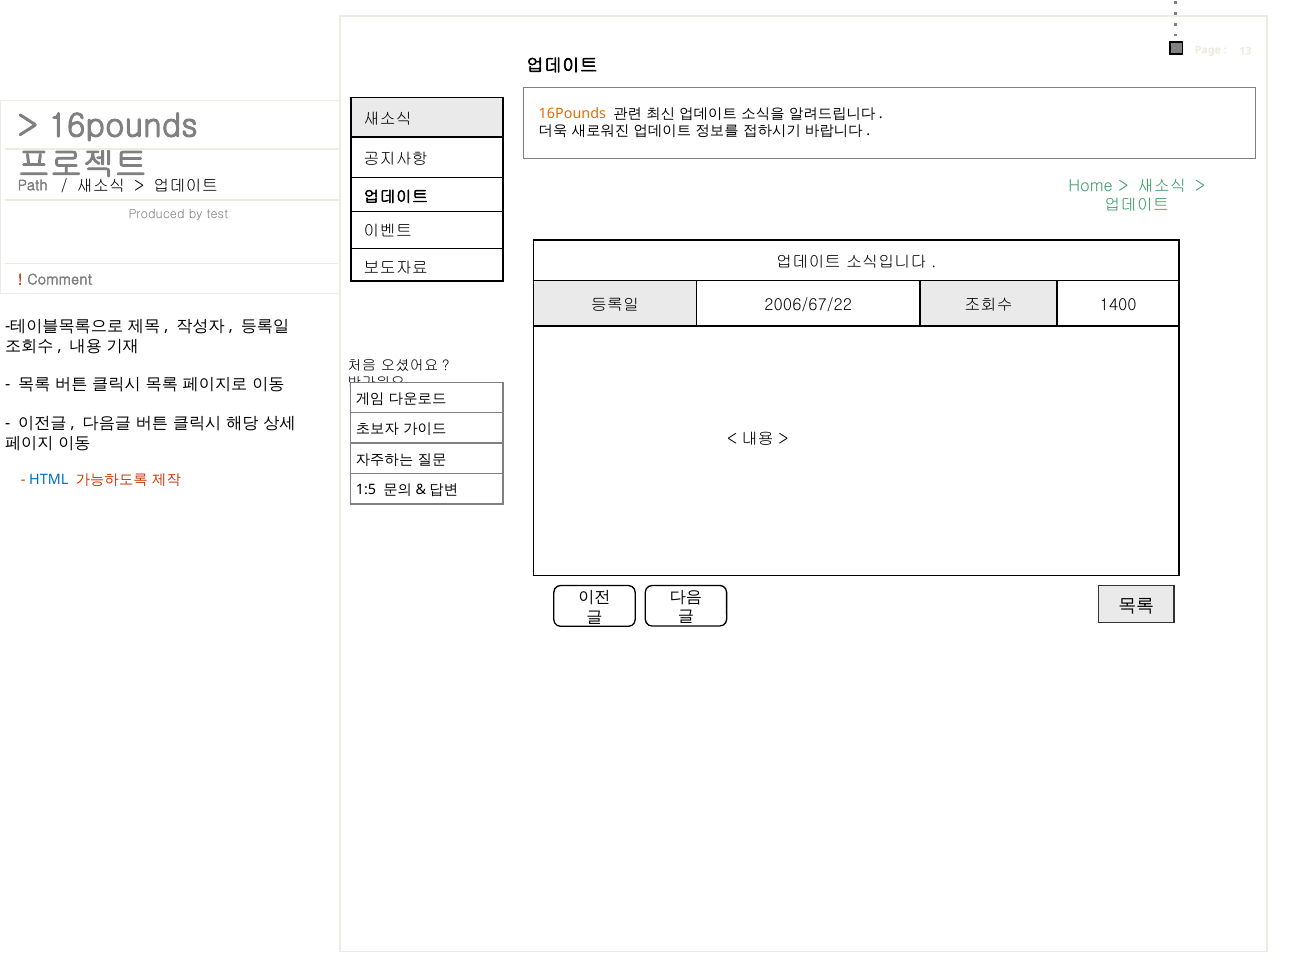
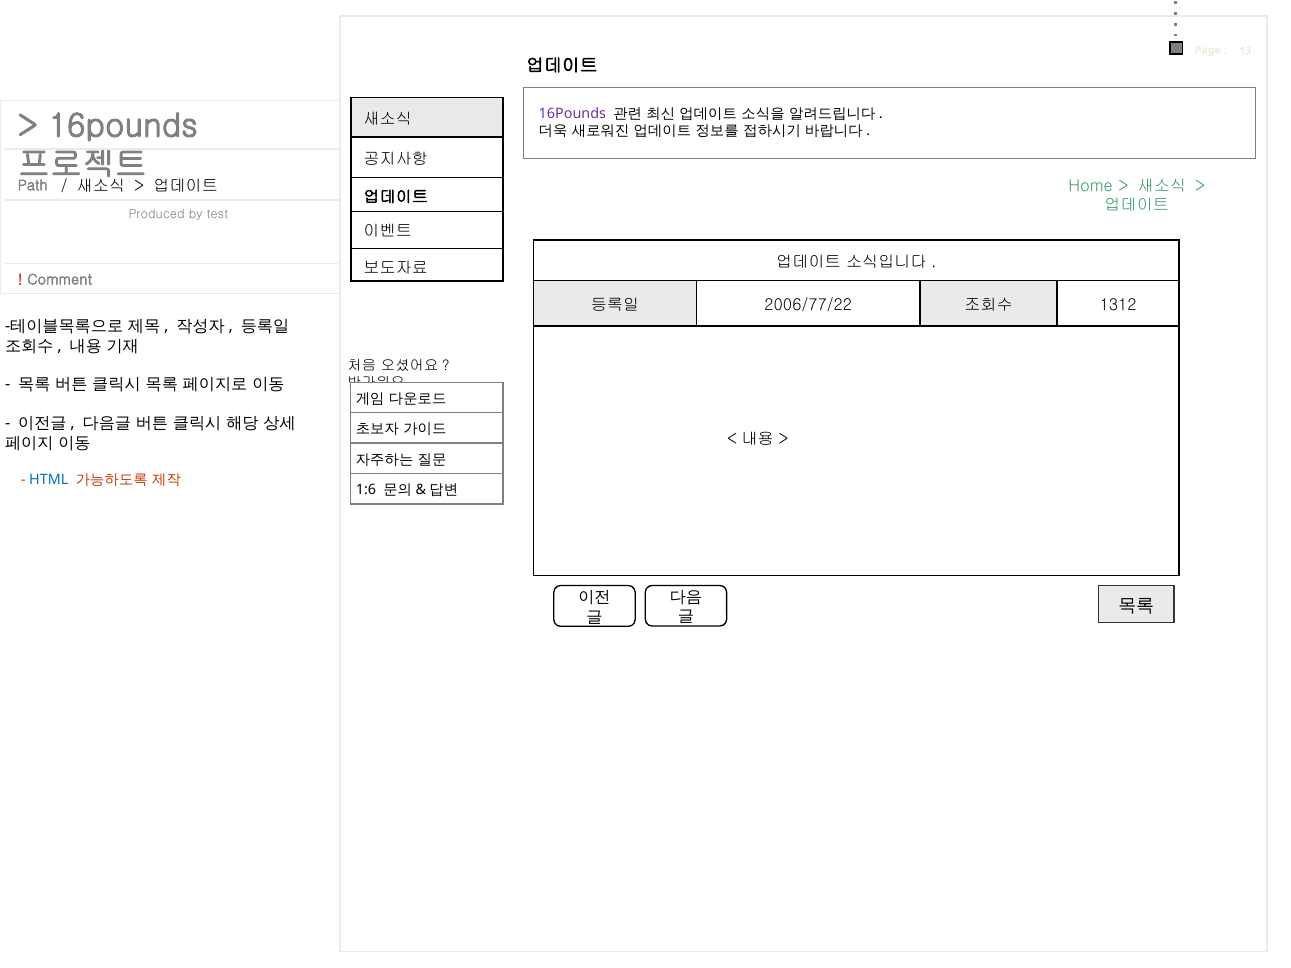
16Pounds colour: orange -> purple (572, 114)
2006/67/22: 2006/67/22 -> 2006/77/22 (808, 305)
1400: 1400 -> 1312 (1118, 305)
1:5: 1:5 -> 1:6 (366, 490)
